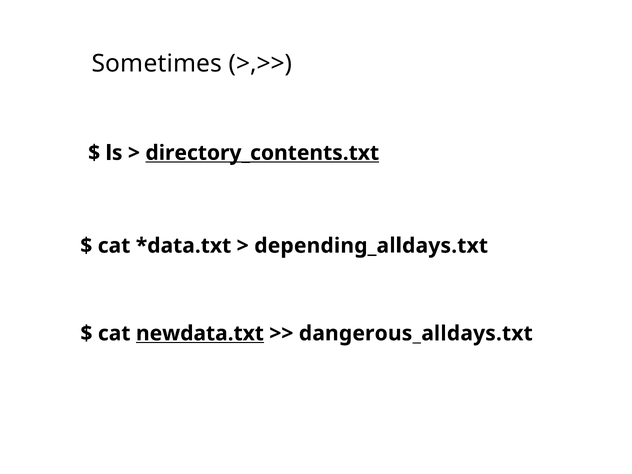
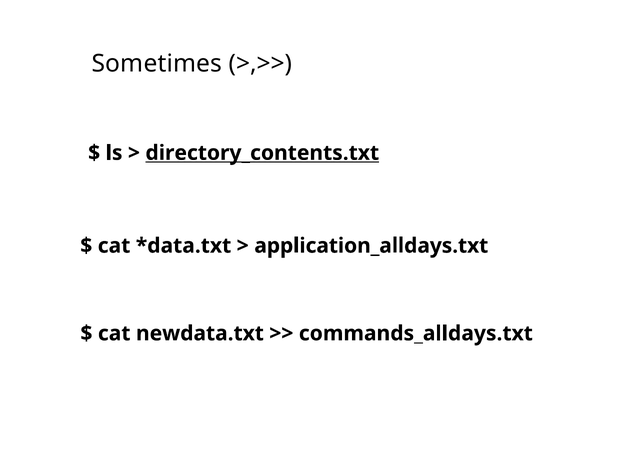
depending_alldays.txt: depending_alldays.txt -> application_alldays.txt (371, 246)
newdata.txt underline: present -> none (200, 333)
dangerous_alldays.txt: dangerous_alldays.txt -> commands_alldays.txt (416, 333)
